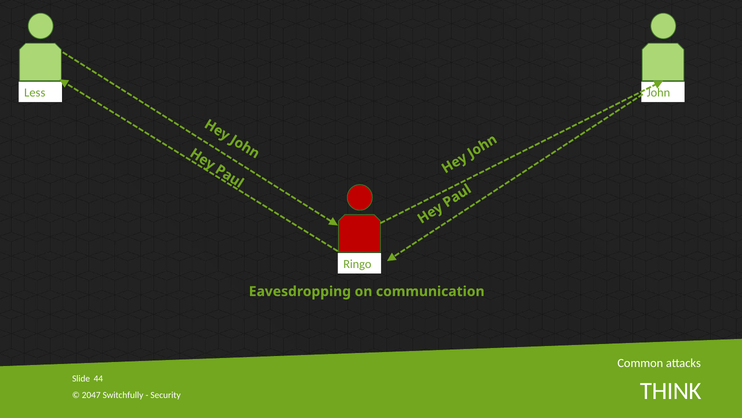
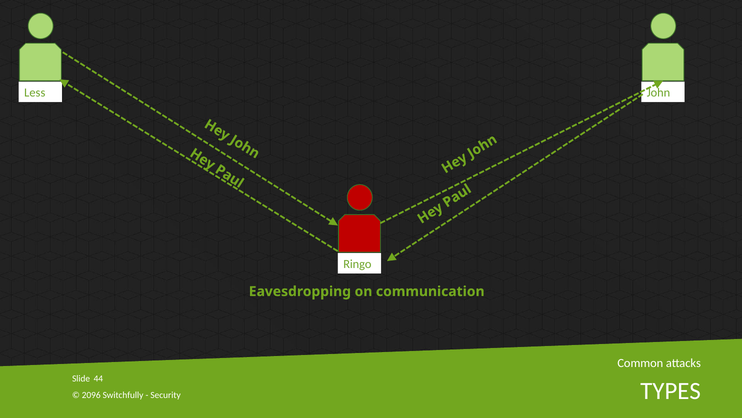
2047: 2047 -> 2096 (91, 395)
THINK: THINK -> TYPES (671, 390)
